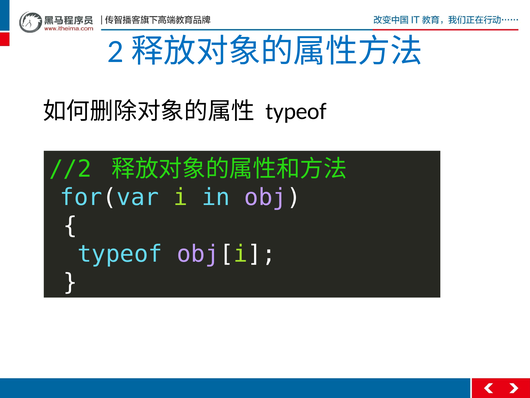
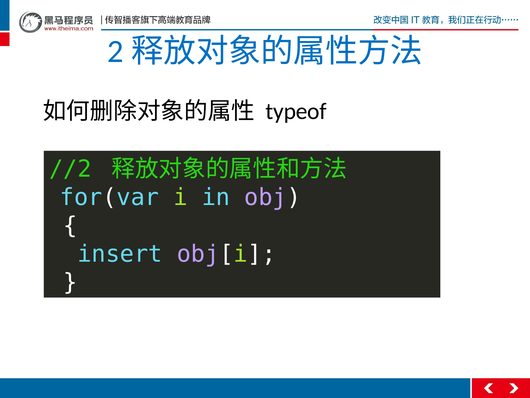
typeof: typeof -> insert (120, 254)
